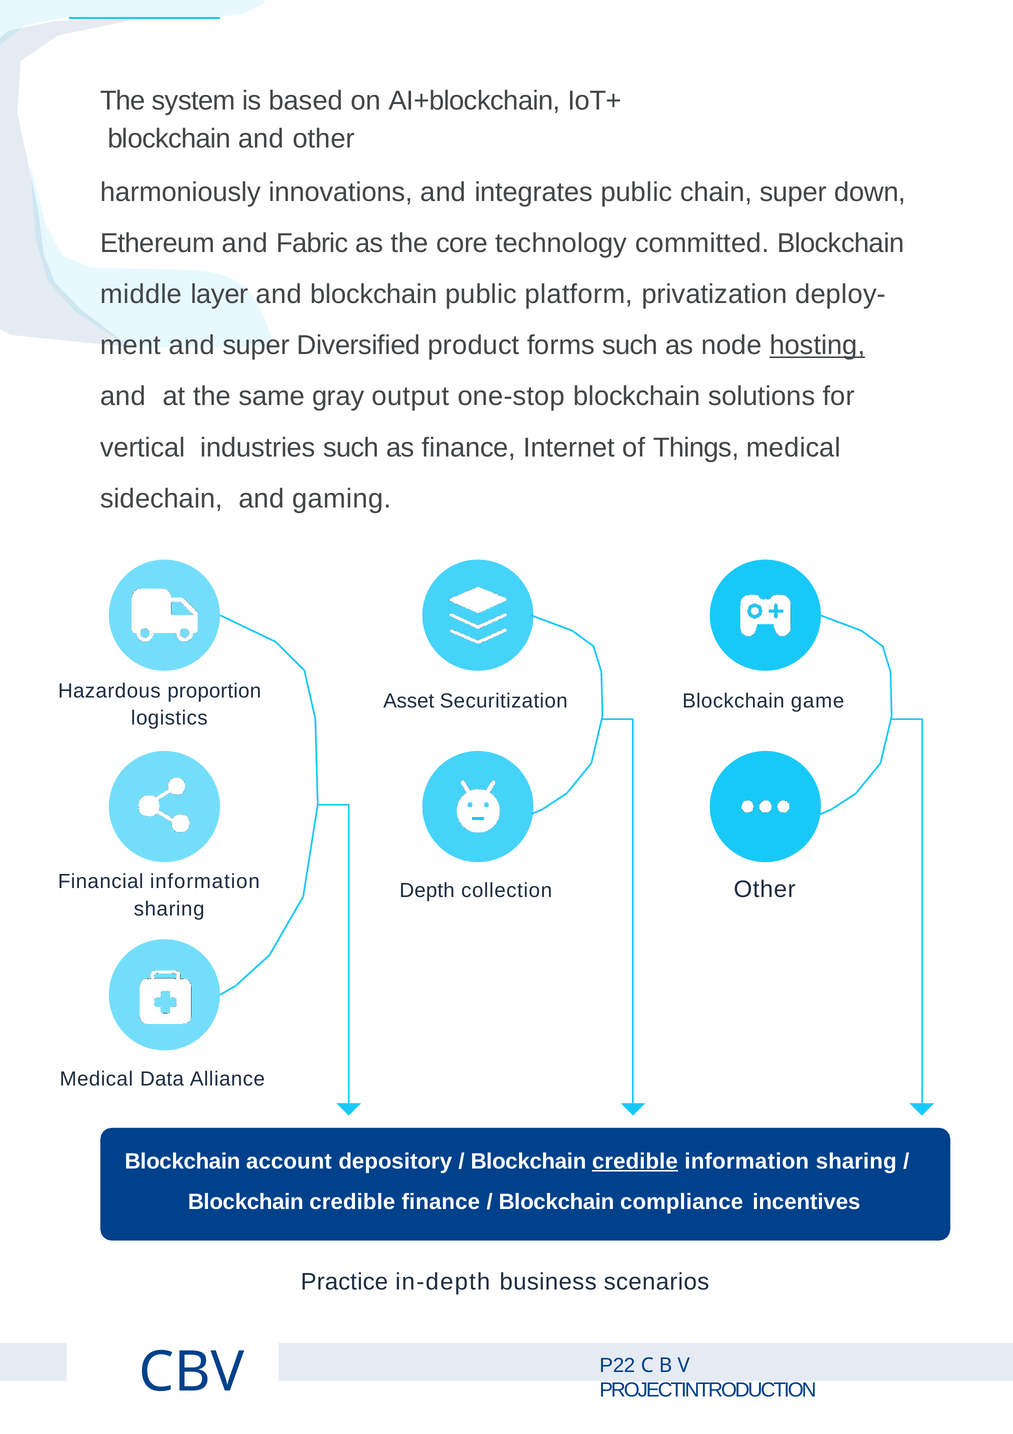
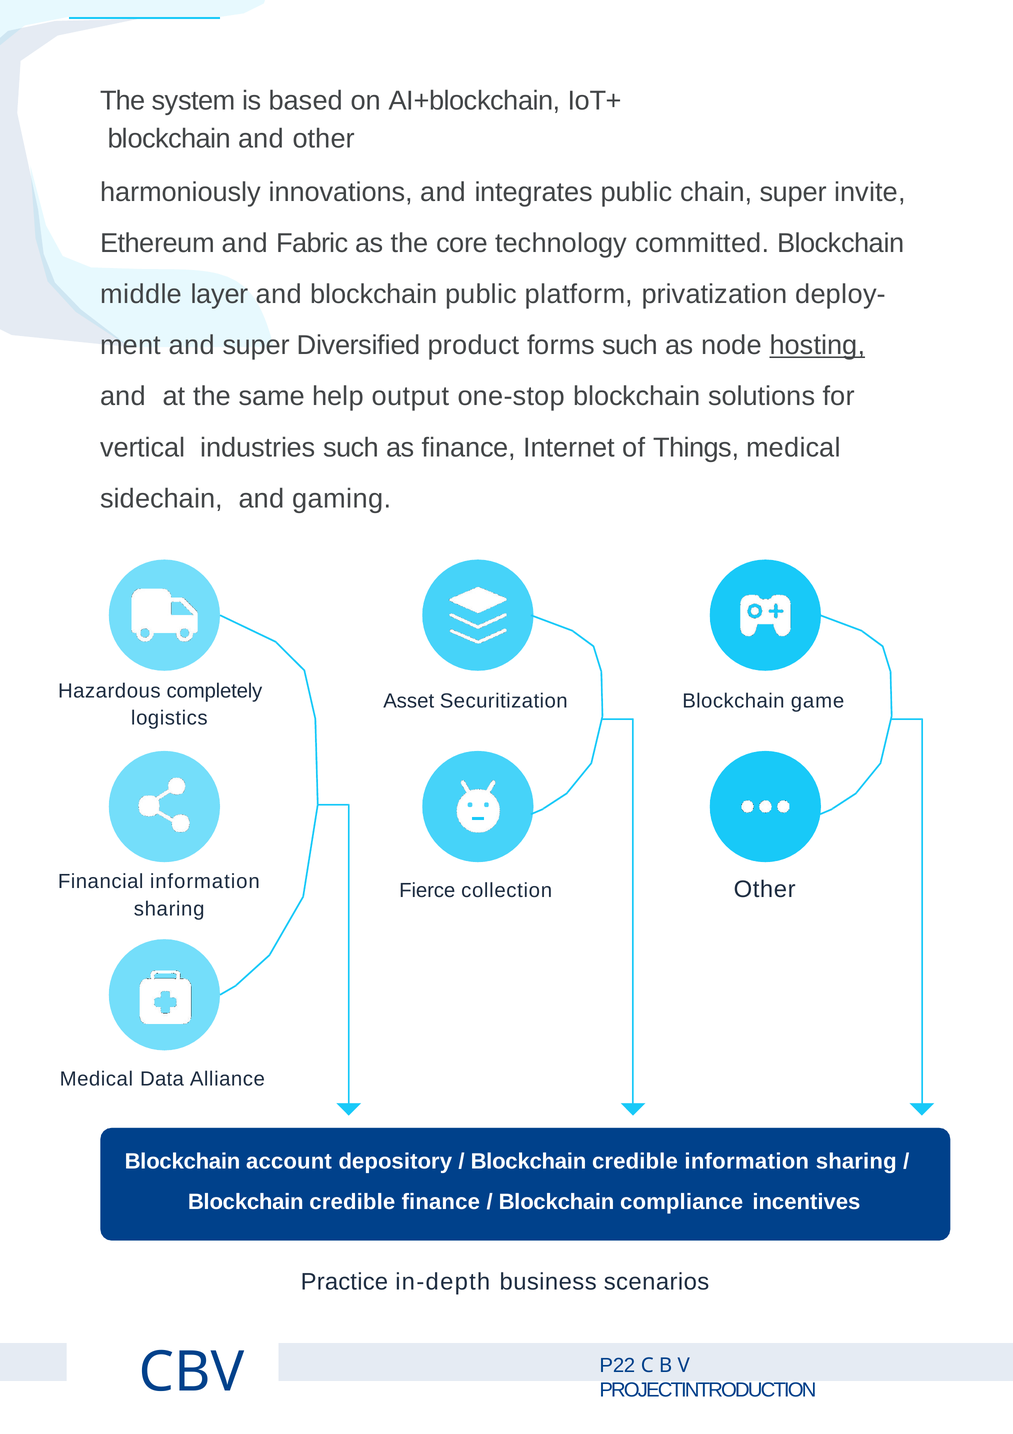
down: down -> invite (870, 192)
gray: gray -> help (338, 396)
proportion: proportion -> completely (214, 691)
Depth: Depth -> Fierce (427, 890)
credible underline: present -> none (635, 1161)
